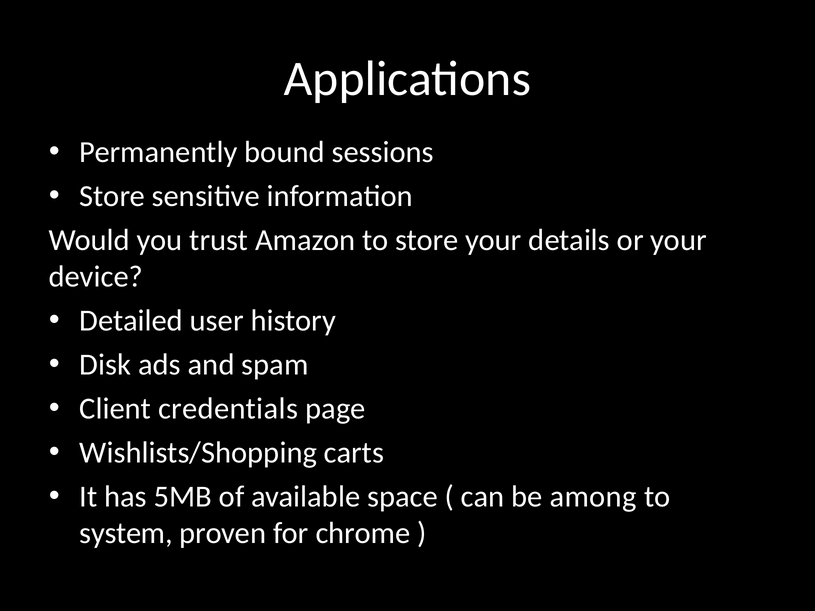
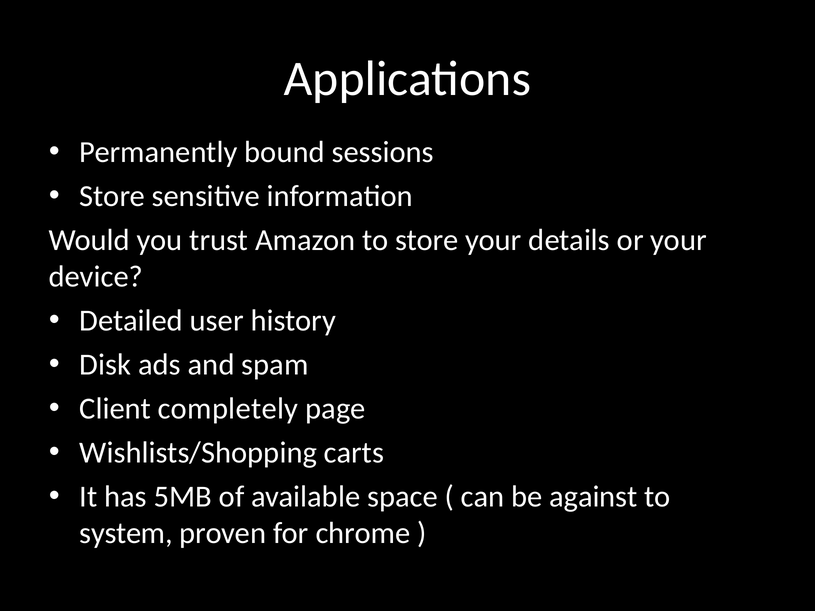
credentials: credentials -> completely (228, 409)
among: among -> against (593, 497)
